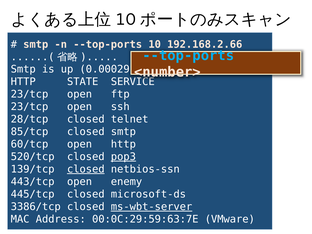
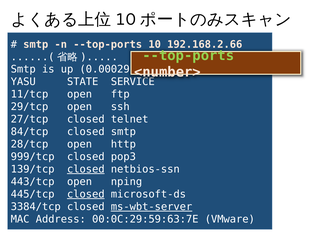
--top-ports colour: light blue -> light green (188, 56)
HTTP: HTTP -> YASU (23, 82)
23/tcp: 23/tcp -> 11/tcp (29, 94)
23/tcp: 23/tcp -> 29/tcp (29, 107)
28/tcp: 28/tcp -> 27/tcp (29, 119)
85/tcp: 85/tcp -> 84/tcp (29, 132)
60/tcp: 60/tcp -> 28/tcp (29, 144)
520/tcp: 520/tcp -> 999/tcp (33, 157)
pop3 underline: present -> none (123, 157)
enemy: enemy -> nping (127, 182)
closed underline: none -> present (86, 194)
3386/tcp: 3386/tcp -> 3384/tcp (36, 207)
